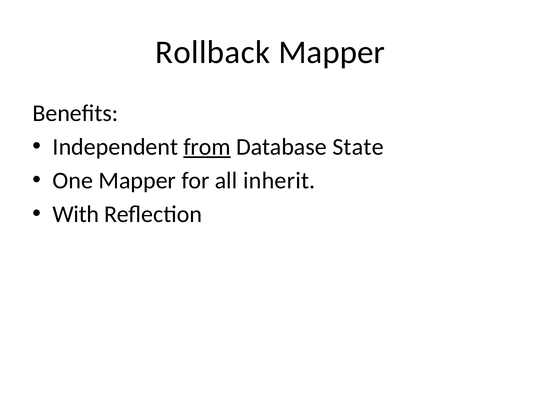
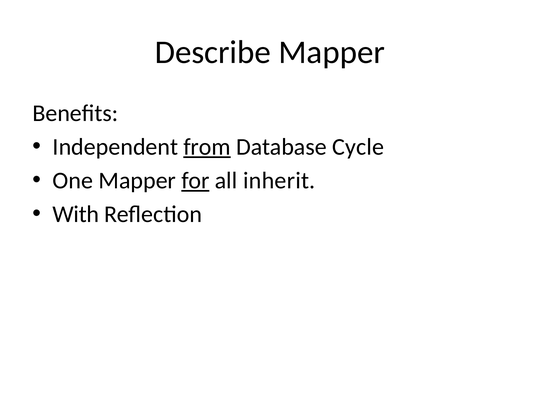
Rollback: Rollback -> Describe (213, 52)
State: State -> Cycle (358, 147)
for underline: none -> present (195, 181)
